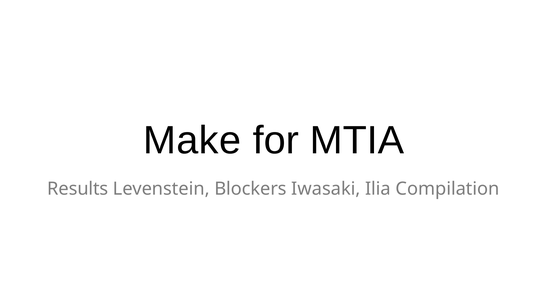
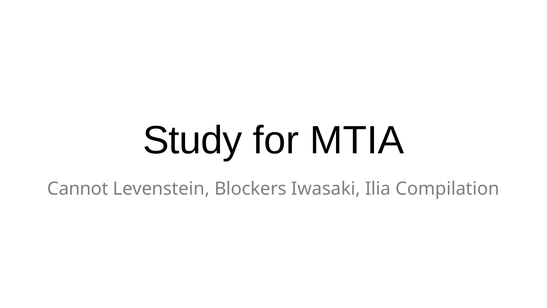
Make: Make -> Study (192, 140)
Results: Results -> Cannot (78, 189)
